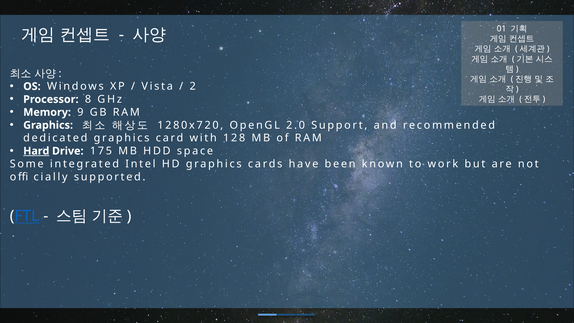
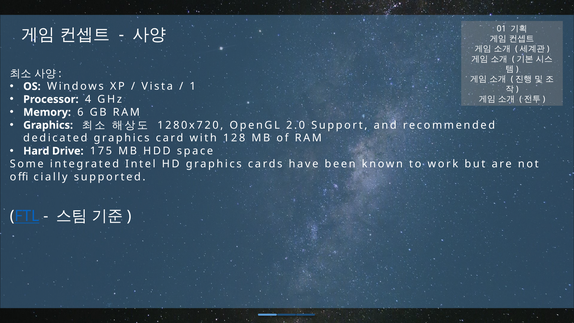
2: 2 -> 1 (193, 86)
8: 8 -> 4 (88, 99)
9: 9 -> 6 (80, 112)
Hard underline: present -> none (36, 151)
